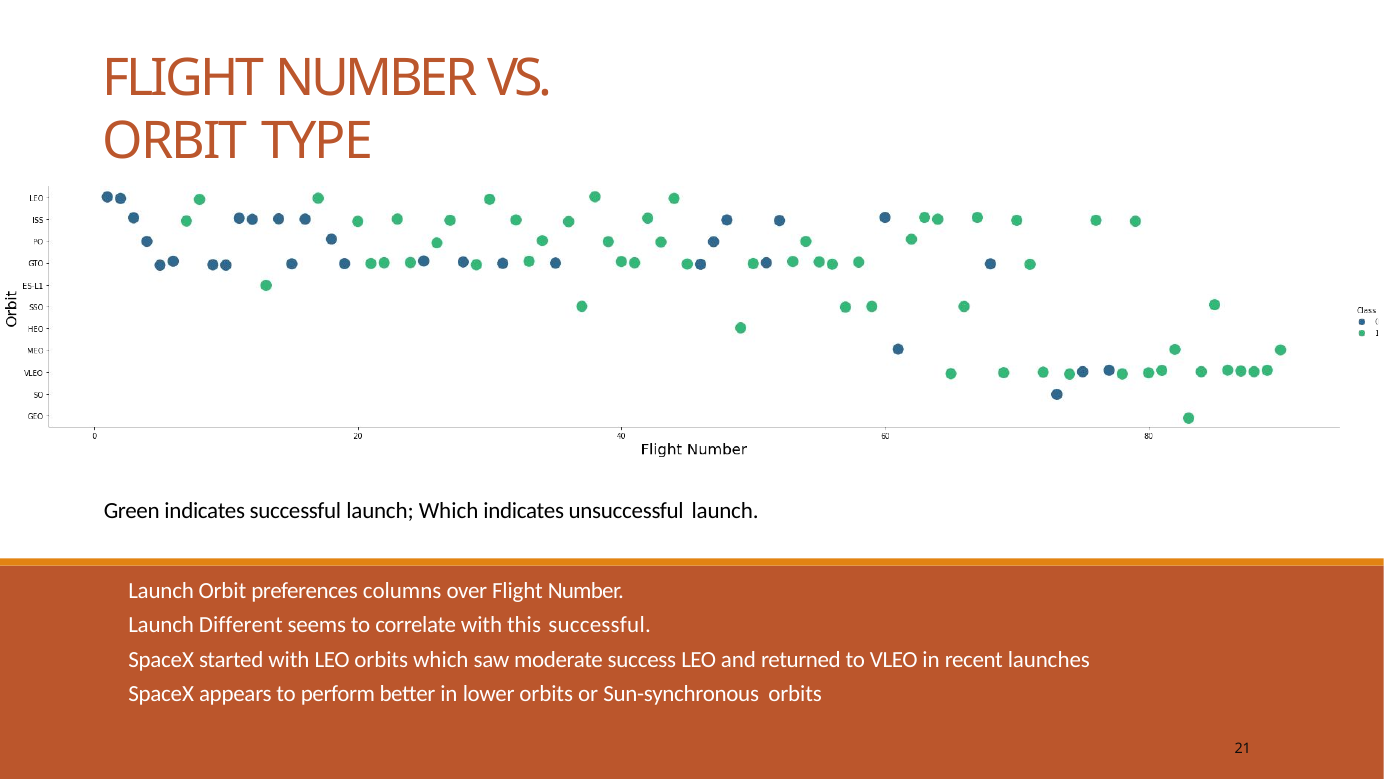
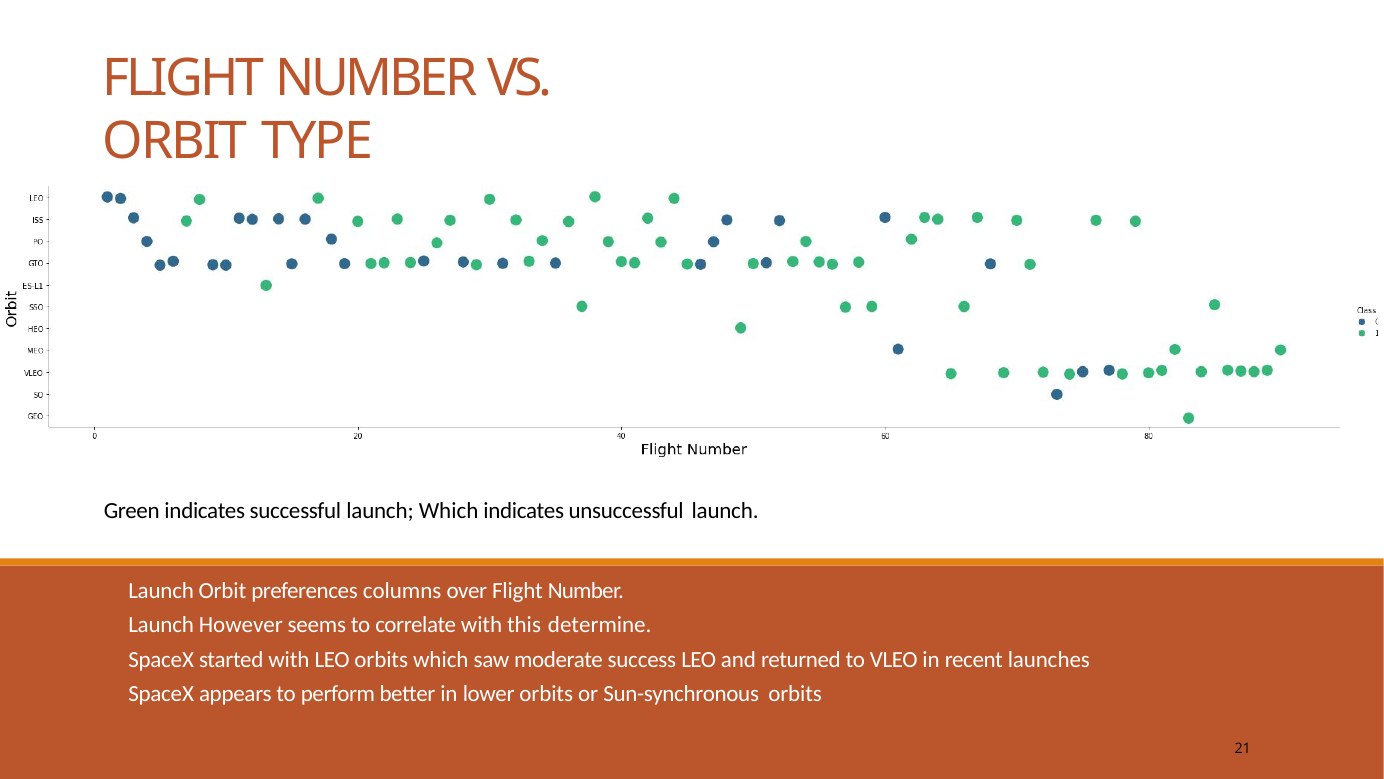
Different: Different -> However (241, 624)
this successful: successful -> determine (600, 624)
